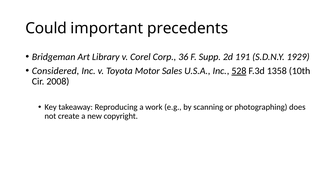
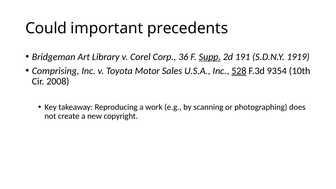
Supp underline: none -> present (210, 57)
1929: 1929 -> 1919 (298, 57)
Considered: Considered -> Comprising (56, 71)
1358: 1358 -> 9354 (277, 71)
